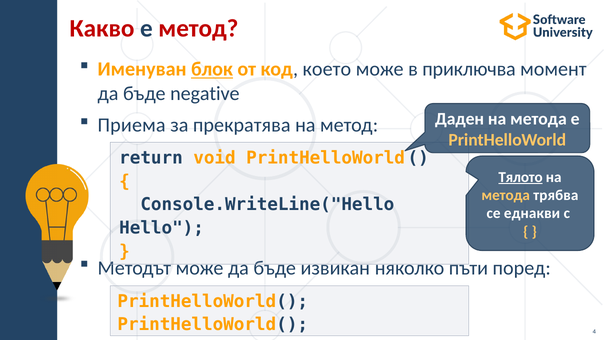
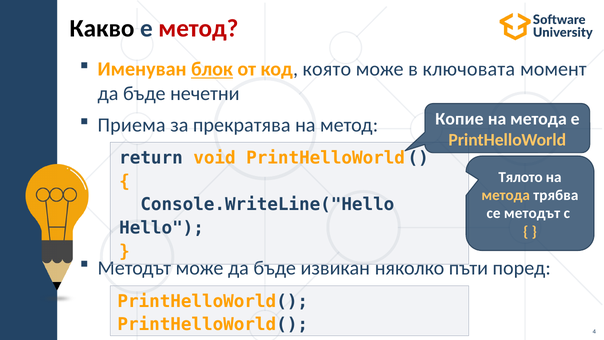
Какво colour: red -> black (102, 29)
което: което -> която (327, 69)
приключва: приключва -> ключовата (469, 69)
negative: negative -> нечетни (205, 93)
Даден: Даден -> Копие (459, 119)
Тялото underline: present -> none (521, 177)
се еднакви: еднакви -> методът (532, 213)
